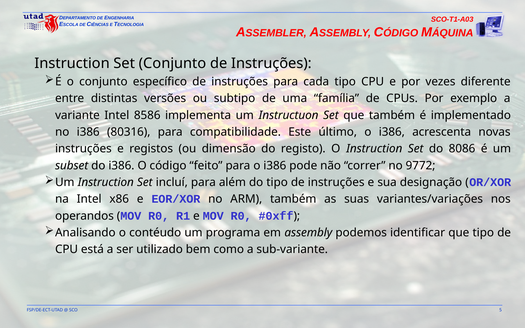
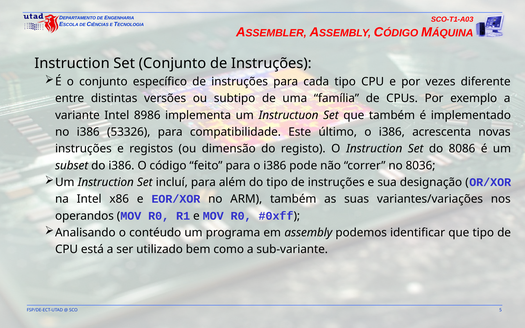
8586: 8586 -> 8986 (147, 115)
80316: 80316 -> 53326 (129, 132)
9772: 9772 -> 8036 (421, 166)
